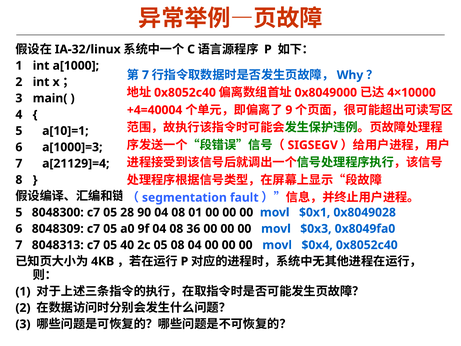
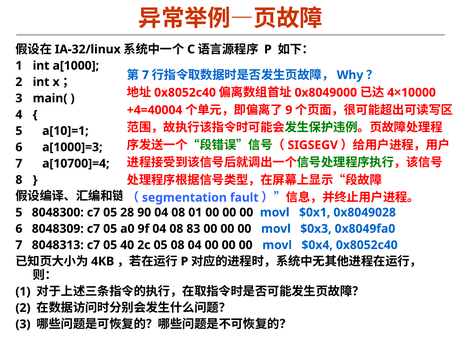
a[21129]=4: a[21129]=4 -> a[10700]=4 (76, 163)
36: 36 -> 83 (193, 229)
